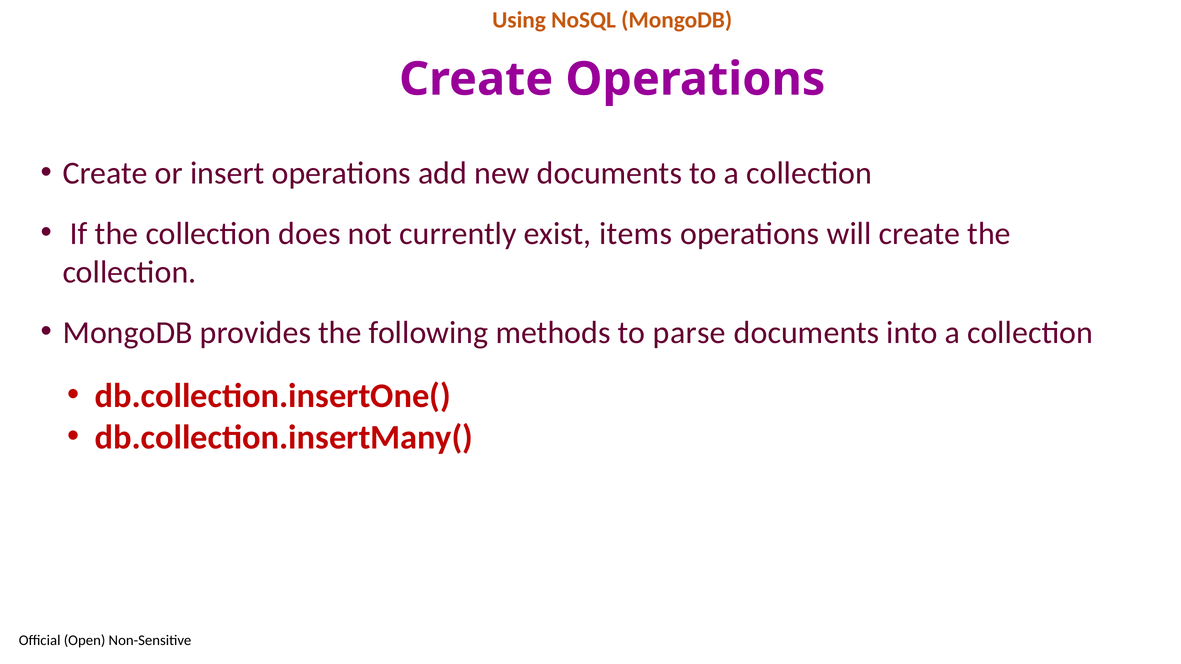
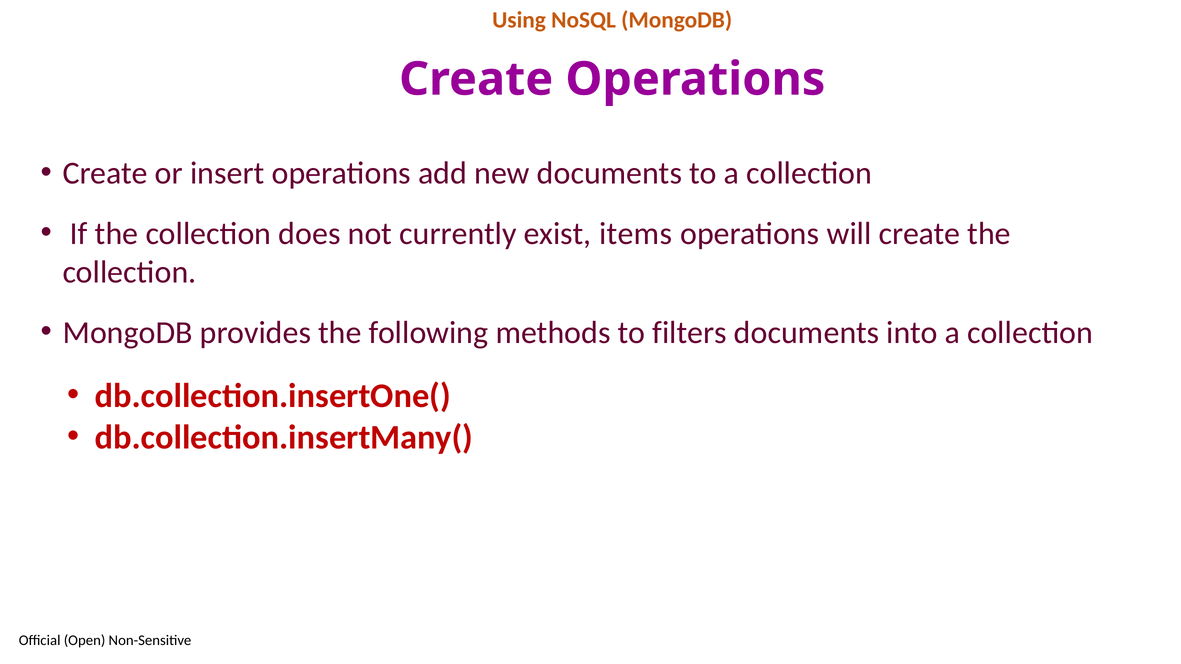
parse: parse -> filters (690, 333)
